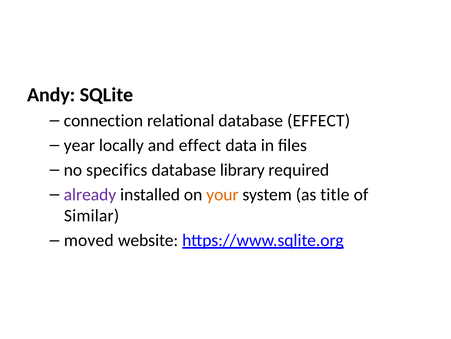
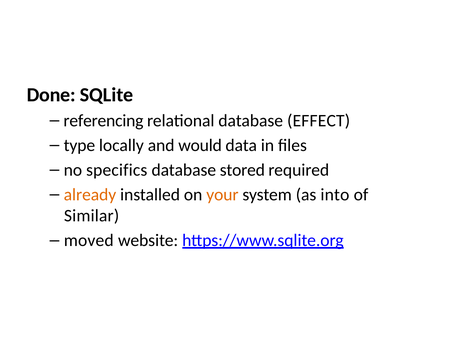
Andy: Andy -> Done (51, 95)
connection: connection -> referencing (103, 121)
year: year -> type (79, 145)
and effect: effect -> would (200, 145)
library: library -> stored (242, 170)
already colour: purple -> orange (90, 194)
title: title -> into (335, 194)
